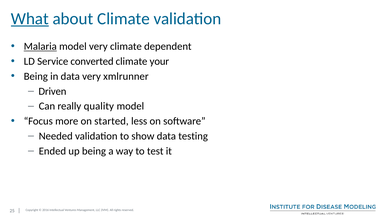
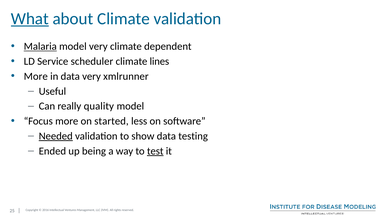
converted: converted -> scheduler (92, 61)
your: your -> lines (159, 61)
Being: Being -> More (36, 76)
Driven: Driven -> Useful (52, 91)
Needed underline: none -> present (56, 136)
test underline: none -> present (155, 151)
